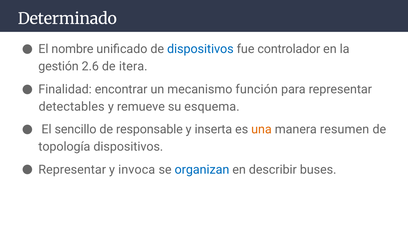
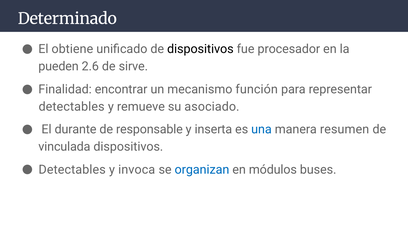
nombre: nombre -> obtiene (72, 49)
dispositivos colour: blue -> black (200, 49)
controlador: controlador -> procesador (289, 49)
gestión: gestión -> pueden (59, 66)
itera: itera -> sirve (133, 66)
esquema: esquema -> asociado (212, 106)
sencillo: sencillo -> durante (76, 129)
una colour: orange -> blue (261, 129)
topología: topología -> vinculada (64, 146)
Representar: Representar -> Detectables (72, 169)
describir: describir -> módulos (273, 169)
